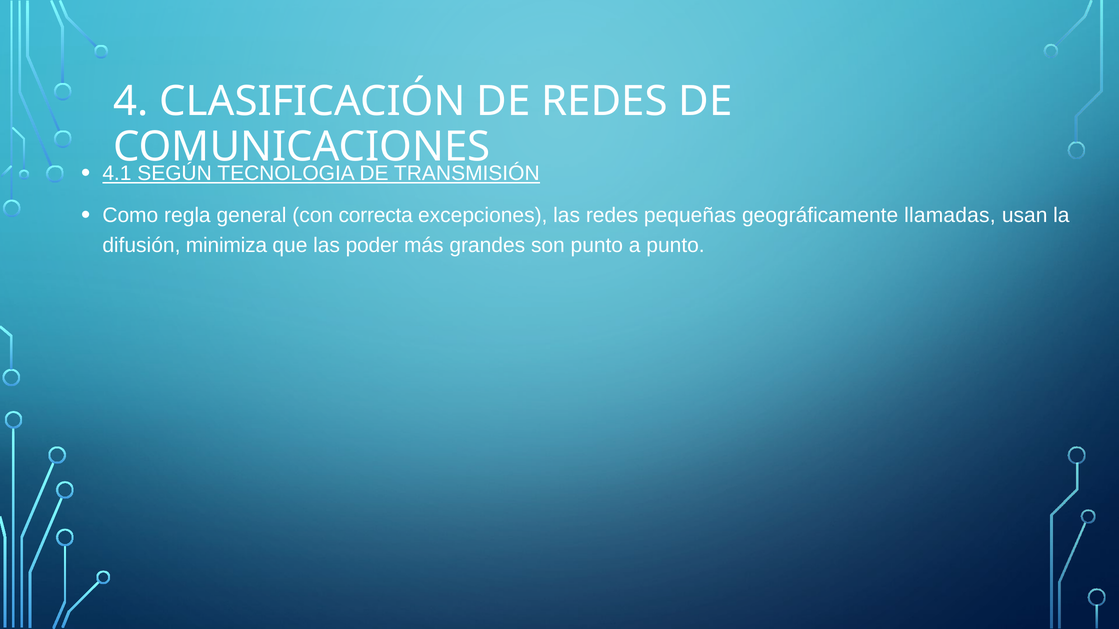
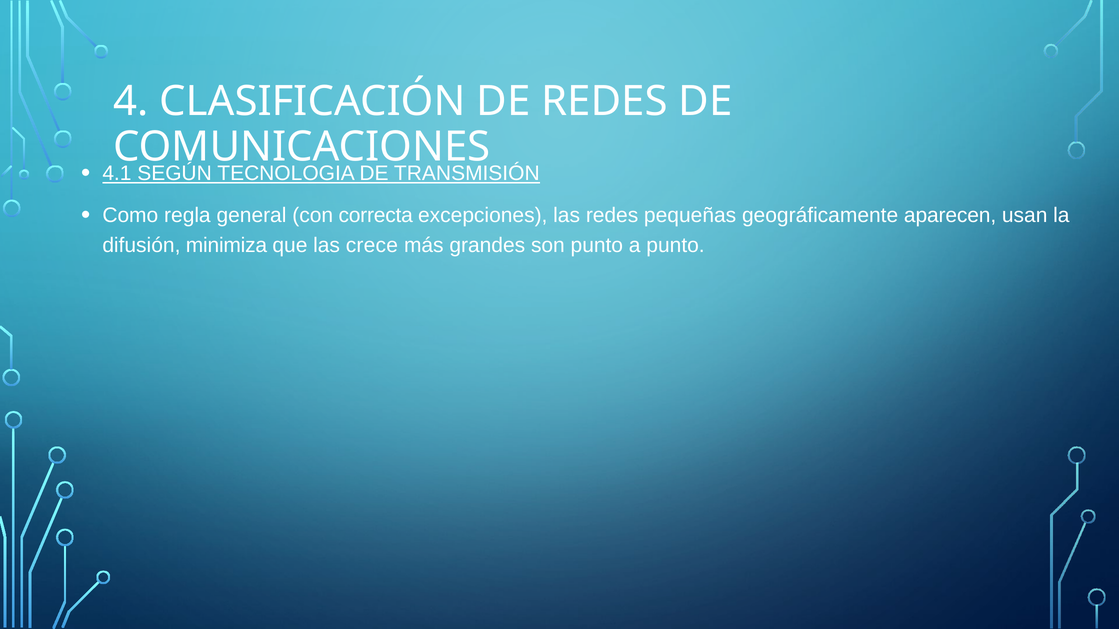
llamadas: llamadas -> aparecen (950, 216)
poder: poder -> crece (372, 246)
